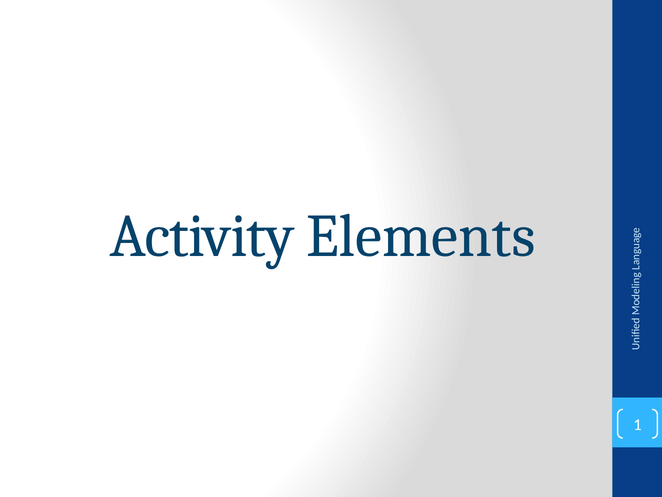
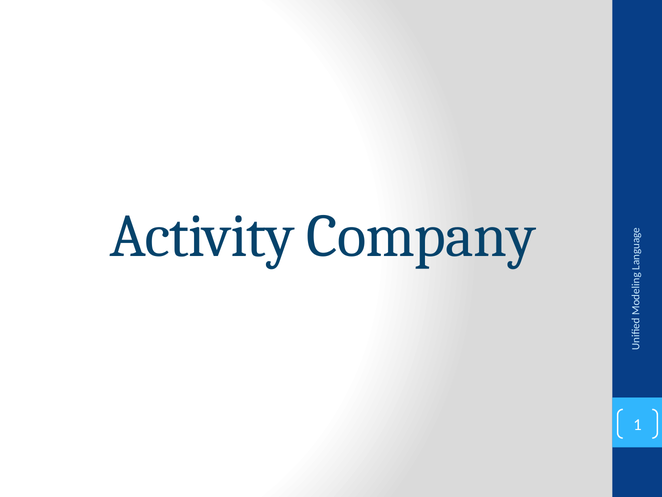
Elements: Elements -> Company (421, 236)
